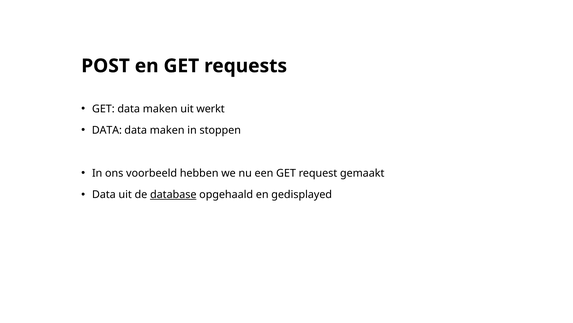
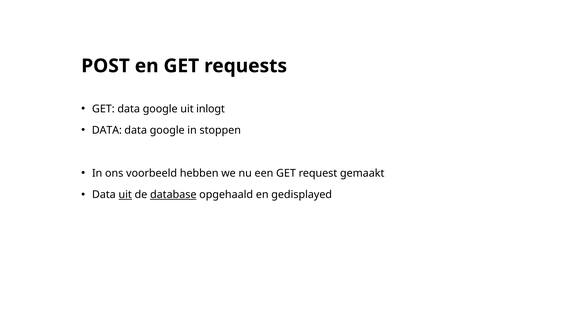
GET data maken: maken -> google (160, 109)
werkt: werkt -> inlogt (211, 109)
maken: maken -> google (167, 130)
uit underline: none -> present (125, 194)
